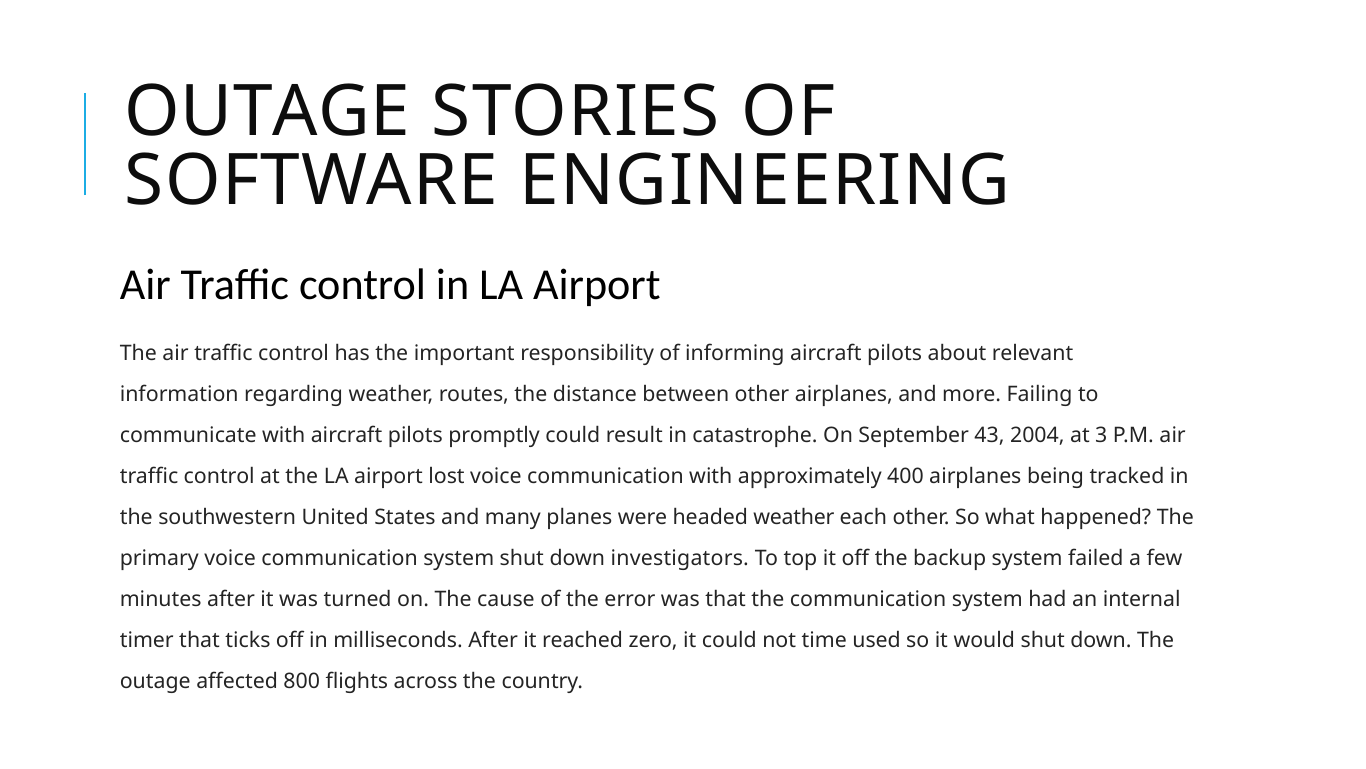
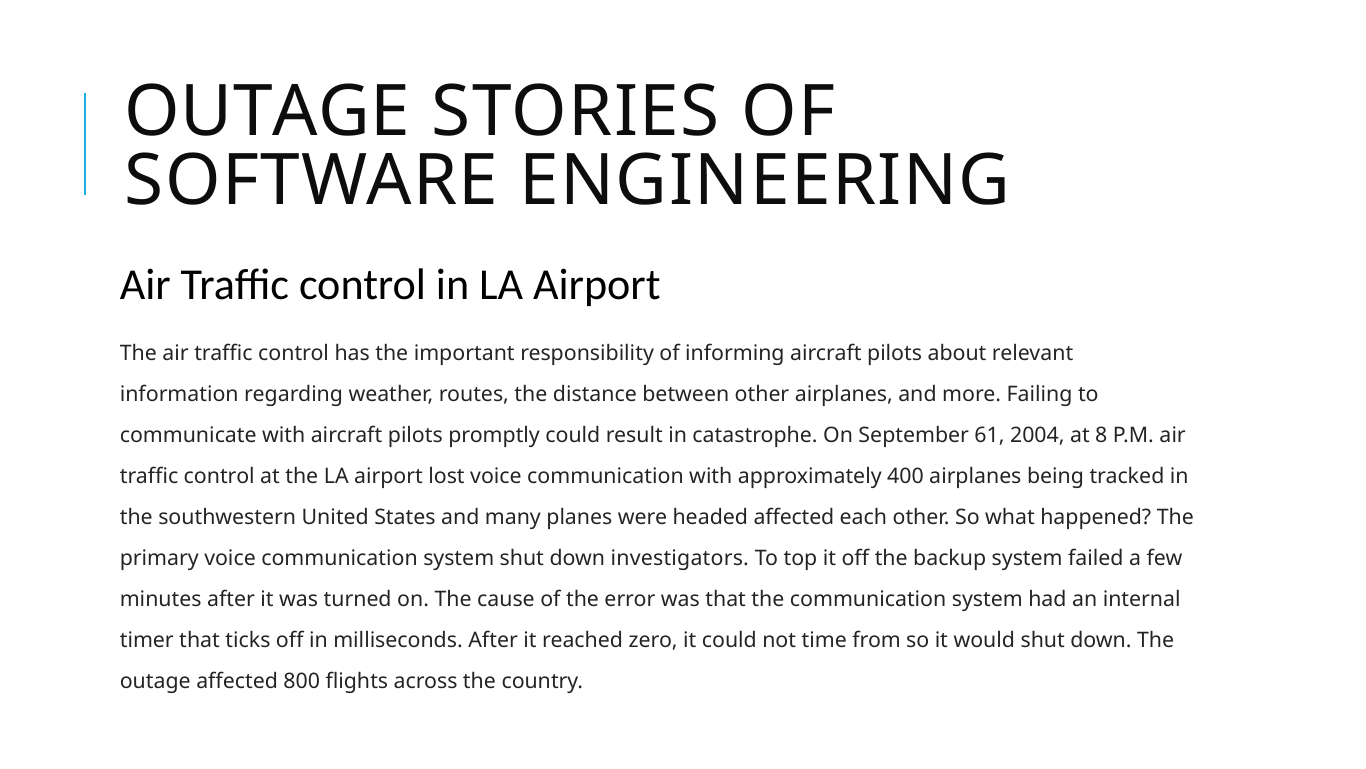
43: 43 -> 61 (989, 435)
3: 3 -> 8 (1101, 435)
headed weather: weather -> affected (794, 517)
used: used -> from (877, 640)
